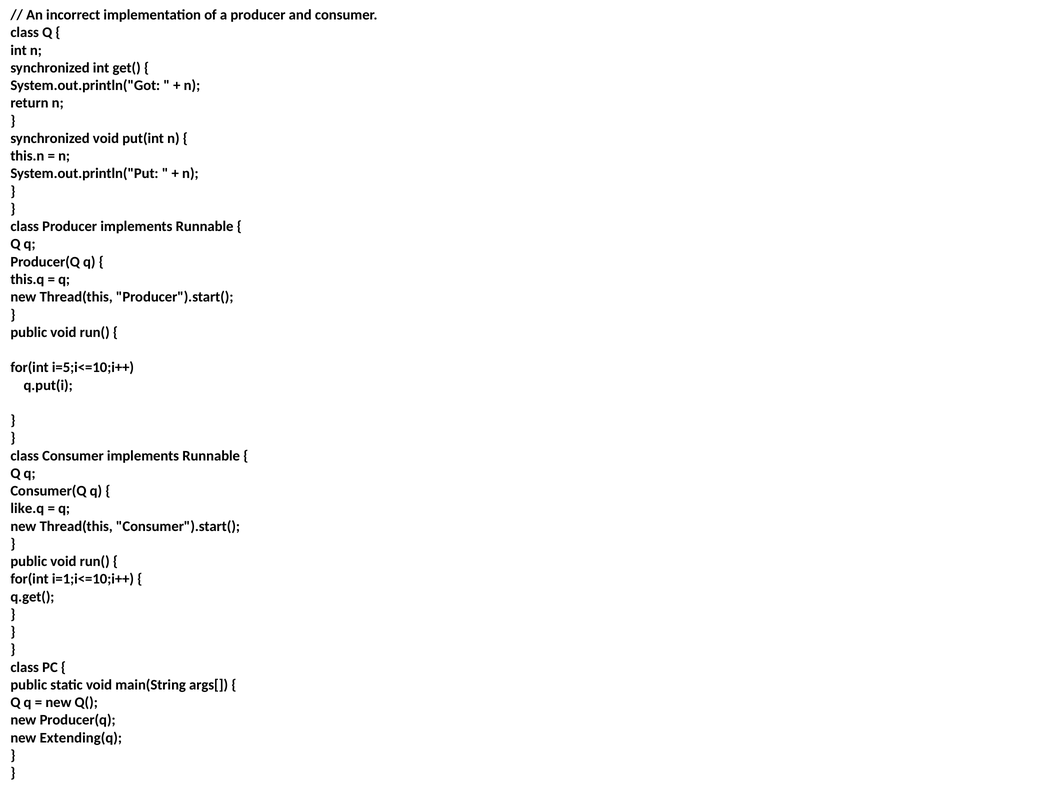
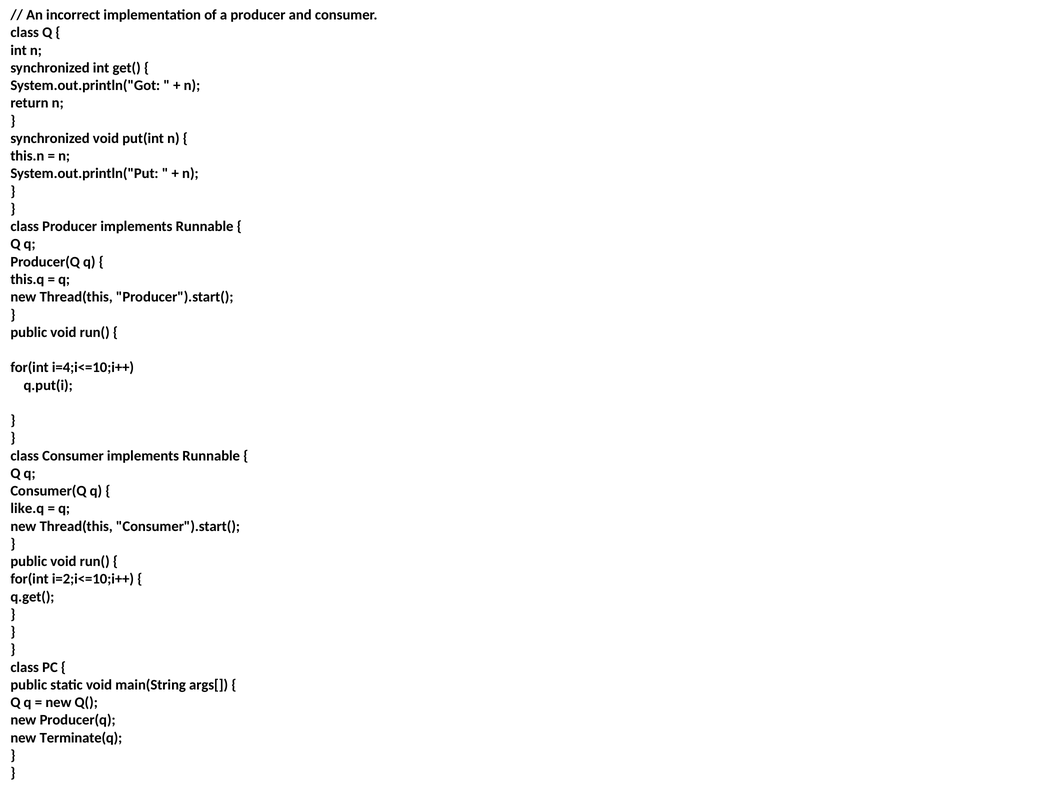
i=5;i<=10;i++: i=5;i<=10;i++ -> i=4;i<=10;i++ (93, 368)
i=1;i<=10;i++: i=1;i<=10;i++ -> i=2;i<=10;i++ (93, 579)
Extending(q: Extending(q -> Terminate(q (81, 738)
